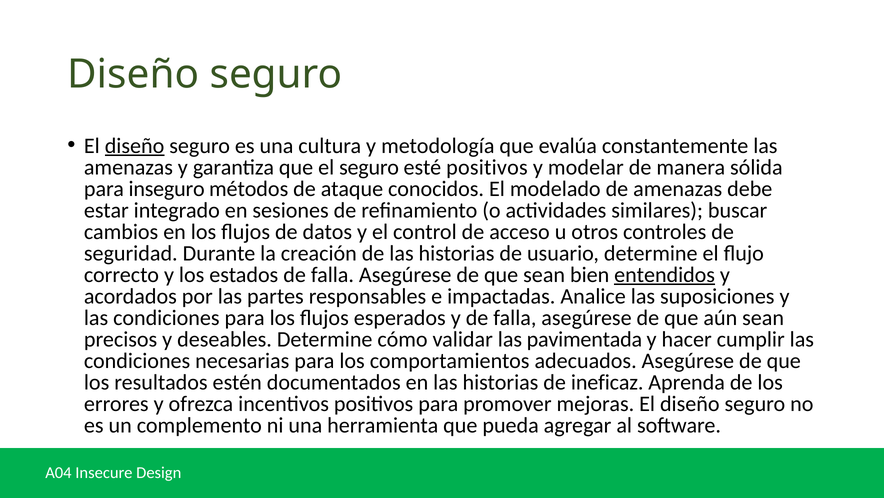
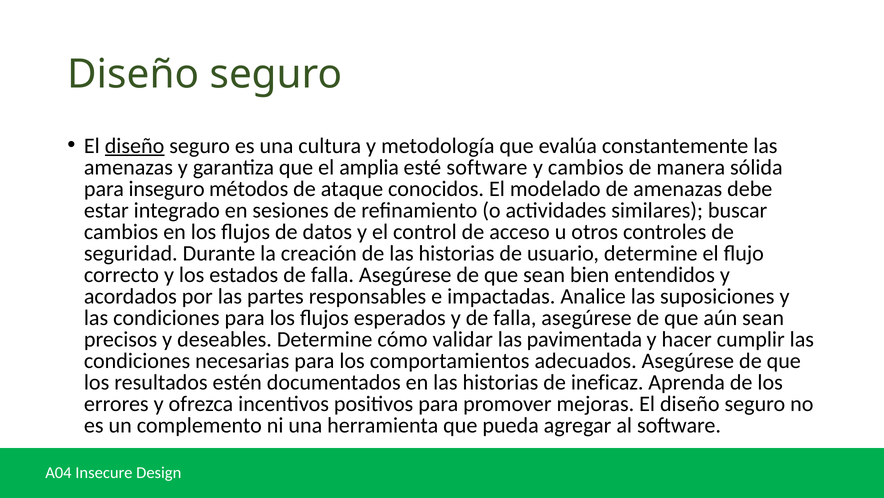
el seguro: seguro -> amplia (369, 167)
esté positivos: positivos -> software (487, 167)
y modelar: modelar -> cambios (586, 167)
entendidos underline: present -> none (665, 274)
